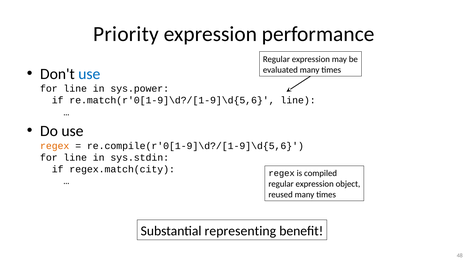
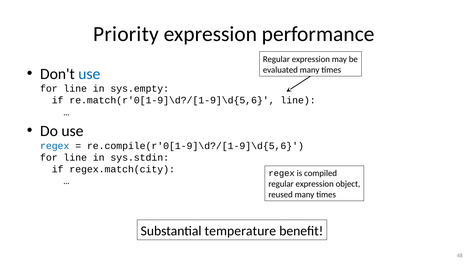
sys.power: sys.power -> sys.empty (140, 88)
regex colour: orange -> blue (55, 145)
representing: representing -> temperature (240, 230)
